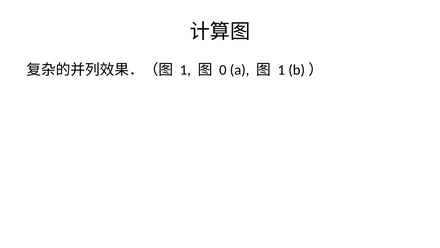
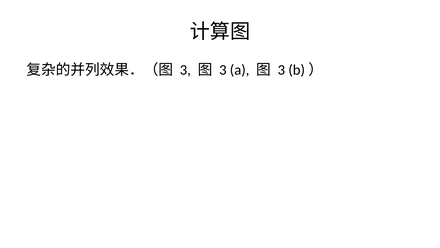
1: 1 -> 3 (185, 70)
0: 0 -> 3 (223, 70)
1: 1 -> 3 (281, 70)
